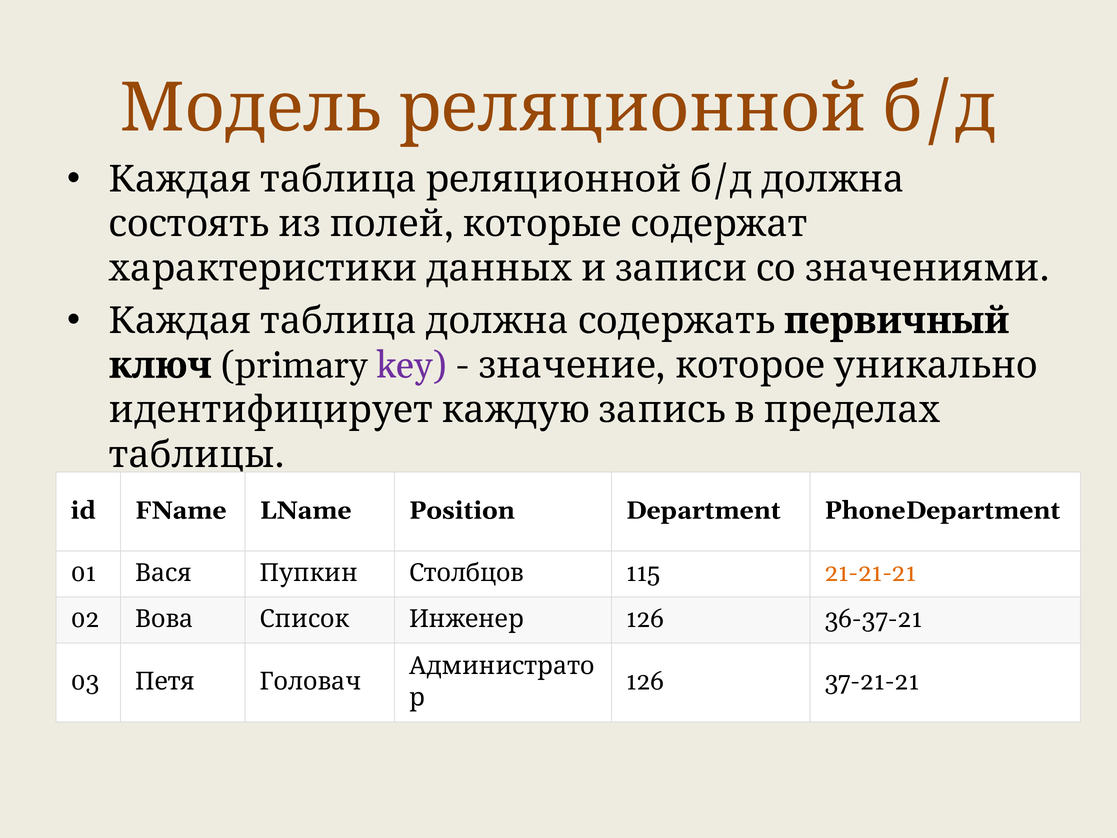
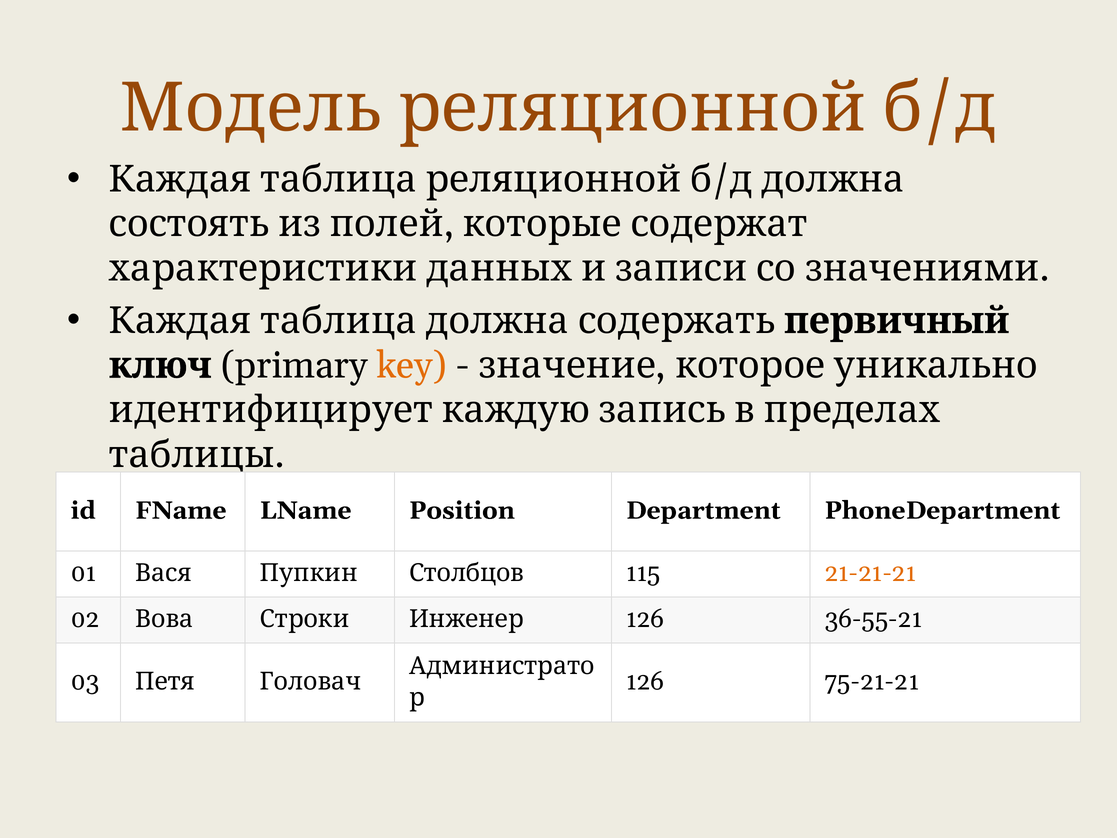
key colour: purple -> orange (412, 365)
Список: Список -> Строки (305, 619)
36-37-21: 36-37-21 -> 36-55-21 (873, 619)
37-21-21: 37-21-21 -> 75-21-21 (872, 681)
